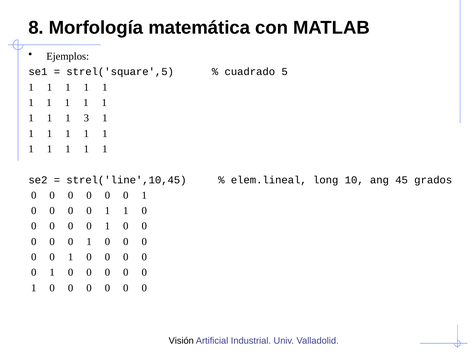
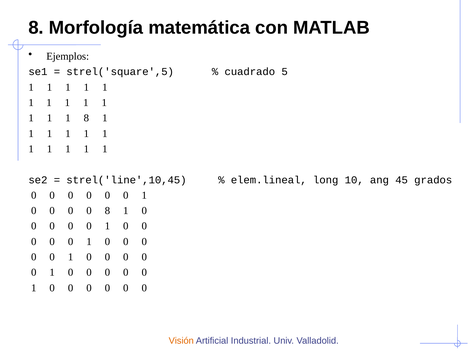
1 3: 3 -> 8 (86, 118)
1: 1 -> 8 (107, 211)
Visión colour: black -> orange (181, 341)
